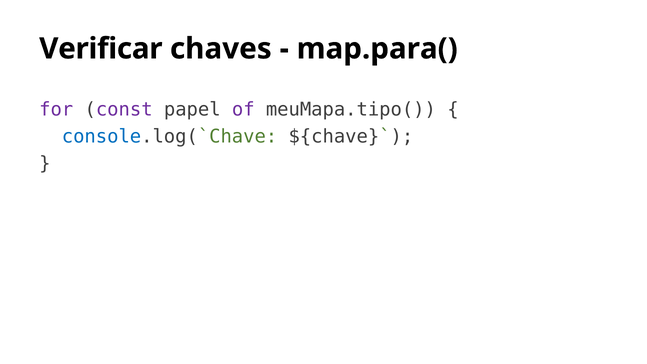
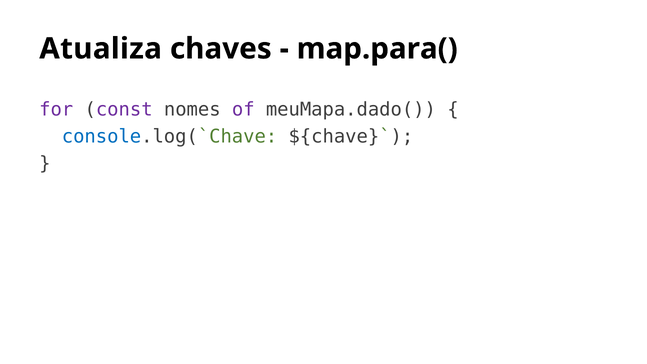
Verificar: Verificar -> Atualiza (101, 49)
papel: papel -> nomes (192, 109)
meuMapa.tipo(: meuMapa.tipo( -> meuMapa.dado( (351, 109)
